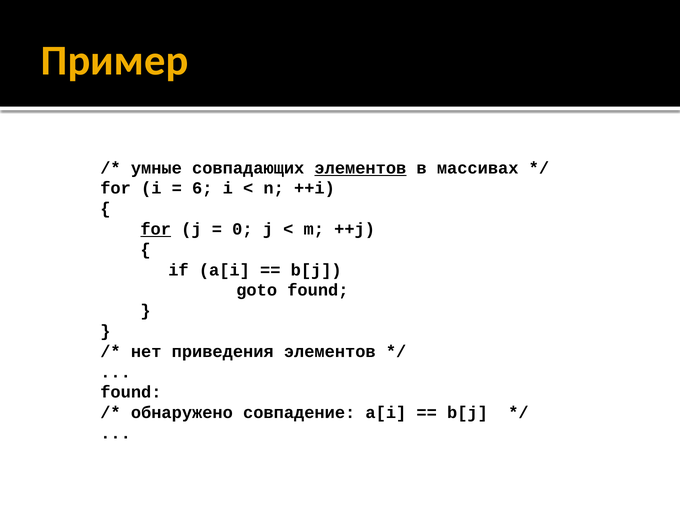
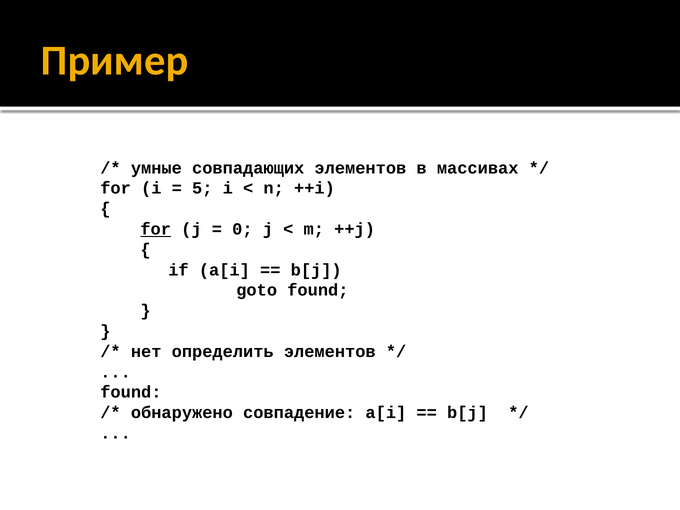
элементов underline: present -> none (360, 168)
6: 6 -> 5 (202, 188)
приведения: приведения -> определить (223, 352)
